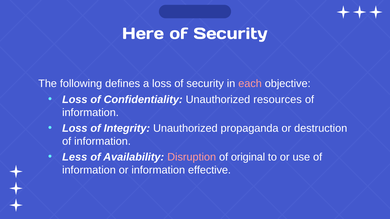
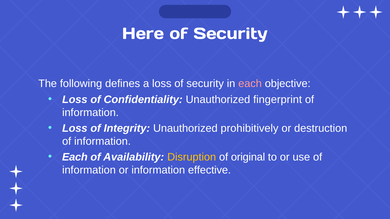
resources: resources -> fingerprint (278, 100)
propaganda: propaganda -> prohibitively (250, 128)
Less: Less -> Each (75, 157)
Disruption colour: pink -> yellow (192, 157)
